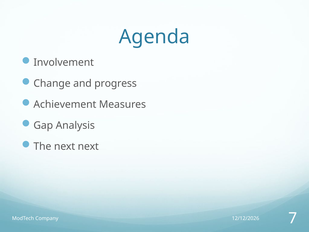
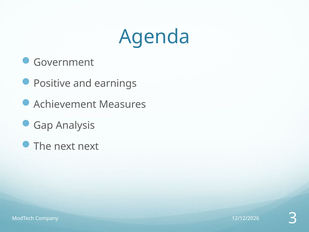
Involvement: Involvement -> Government (64, 63)
Change: Change -> Positive (52, 83)
progress: progress -> earnings (116, 83)
7: 7 -> 3 (293, 218)
